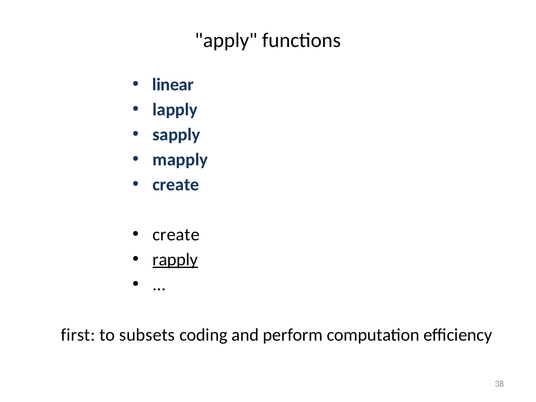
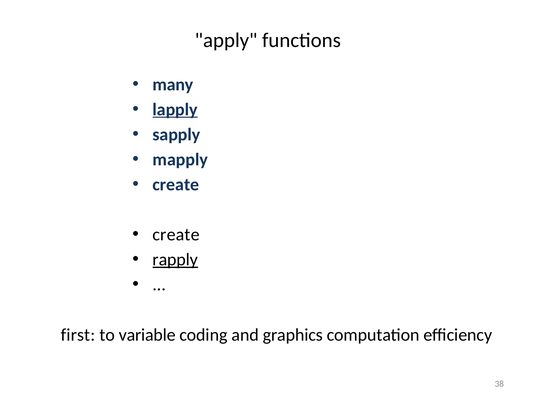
linear: linear -> many (173, 85)
lapply underline: none -> present (175, 110)
subsets: subsets -> variable (147, 335)
perform: perform -> graphics (293, 335)
